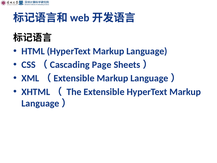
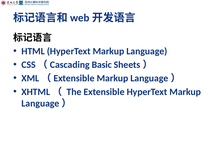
Page: Page -> Basic (102, 65)
